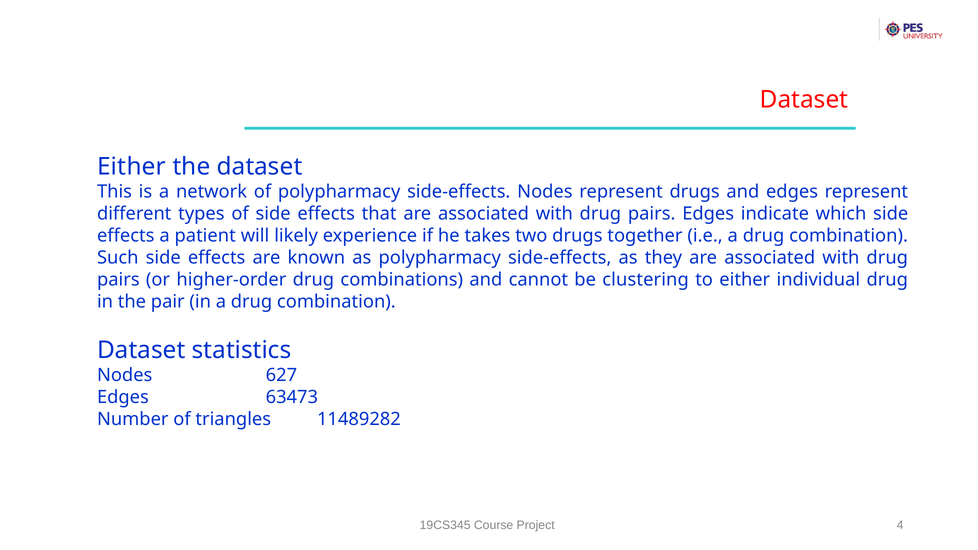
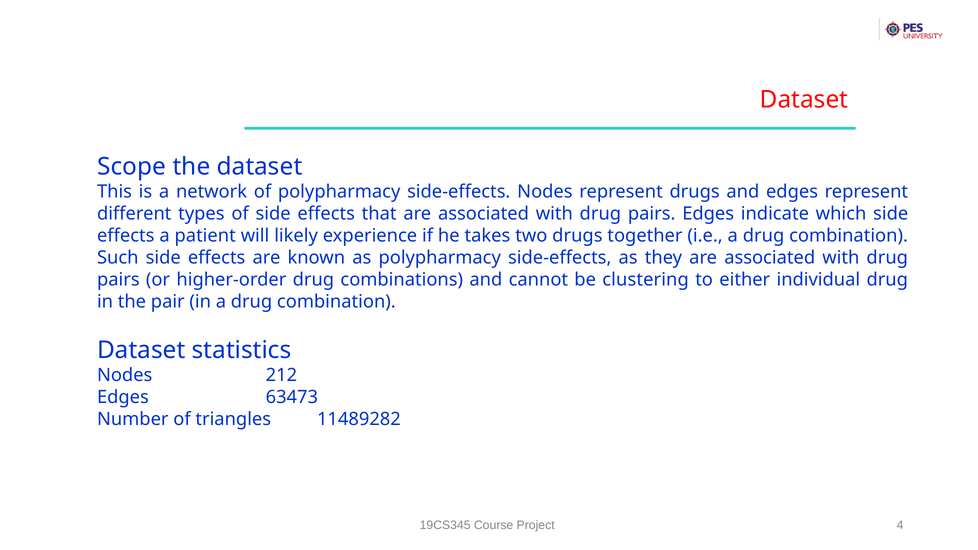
Either: Either -> Scope (132, 167)
627: 627 -> 212 (281, 375)
